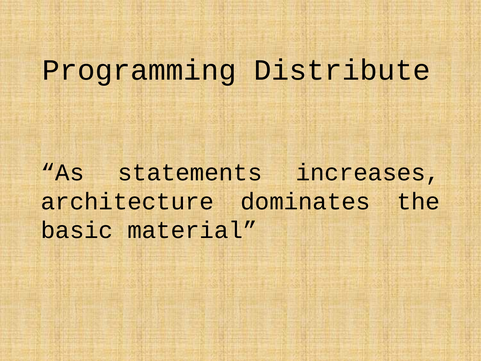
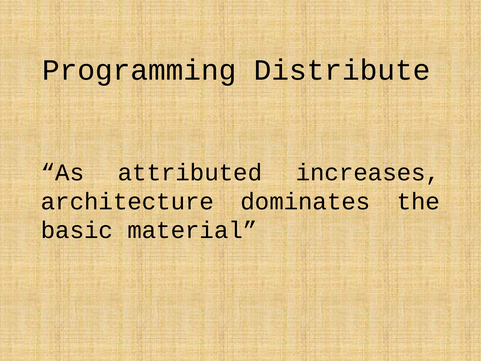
statements: statements -> attributed (190, 172)
